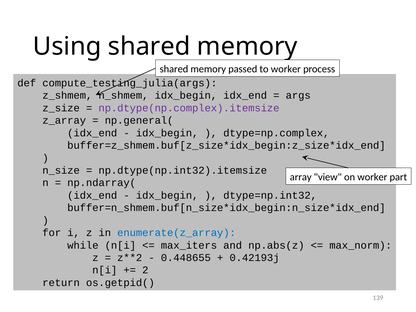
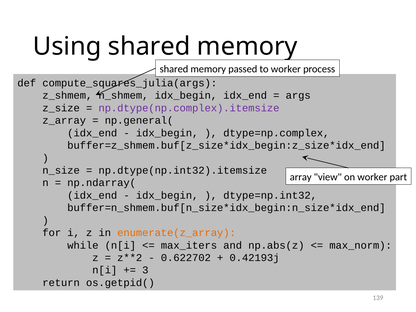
compute_testing_julia(args: compute_testing_julia(args -> compute_squares_julia(args (130, 83)
enumerate(z_array colour: blue -> orange (177, 233)
0.448655: 0.448655 -> 0.622702 (186, 258)
2: 2 -> 3 (145, 270)
